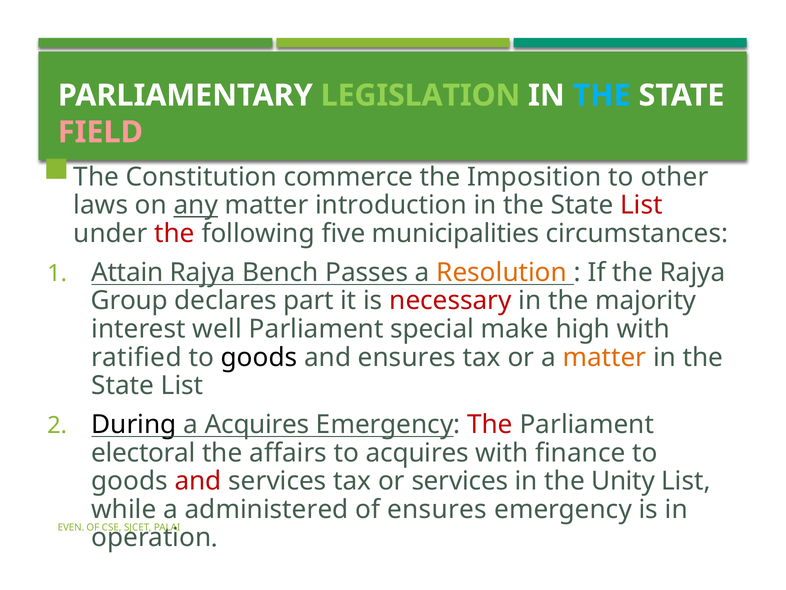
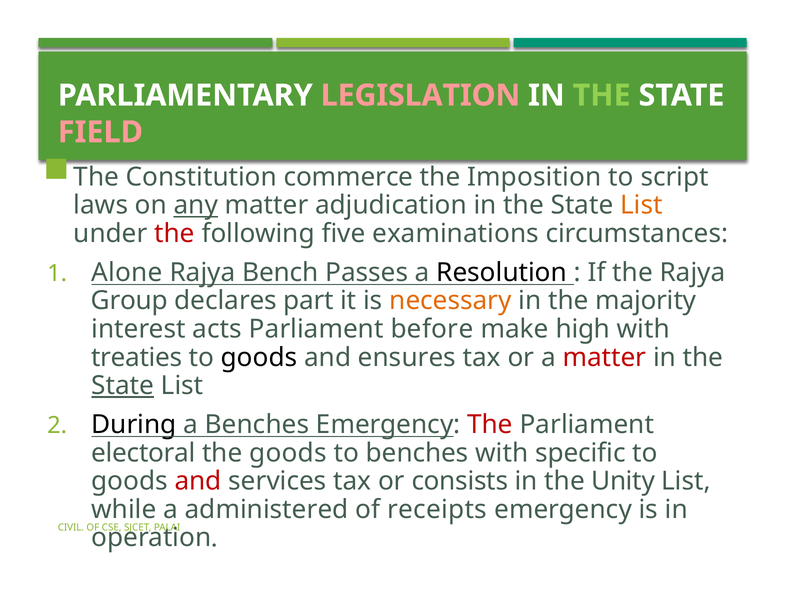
LEGISLATION colour: light green -> pink (420, 95)
THE colour: light blue -> light green (602, 95)
other: other -> script (675, 177)
introduction: introduction -> adjudication (391, 205)
List colour: red -> orange (641, 205)
municipalities: municipalities -> examinations (456, 233)
Attain: Attain -> Alone (127, 272)
Resolution colour: orange -> black (502, 272)
necessary colour: red -> orange (450, 301)
well: well -> acts (217, 329)
special: special -> before (432, 329)
ratified: ratified -> treaties (137, 357)
matter colour: orange -> red (604, 357)
State underline: none -> present (123, 385)
a Acquires: Acquires -> Benches (257, 424)
the affairs: affairs -> goods (288, 453)
to acquires: acquires -> benches (417, 453)
finance: finance -> specific (580, 453)
or services: services -> consists (460, 481)
of ensures: ensures -> receipts (437, 509)
EVEN: EVEN -> CIVIL (71, 527)
